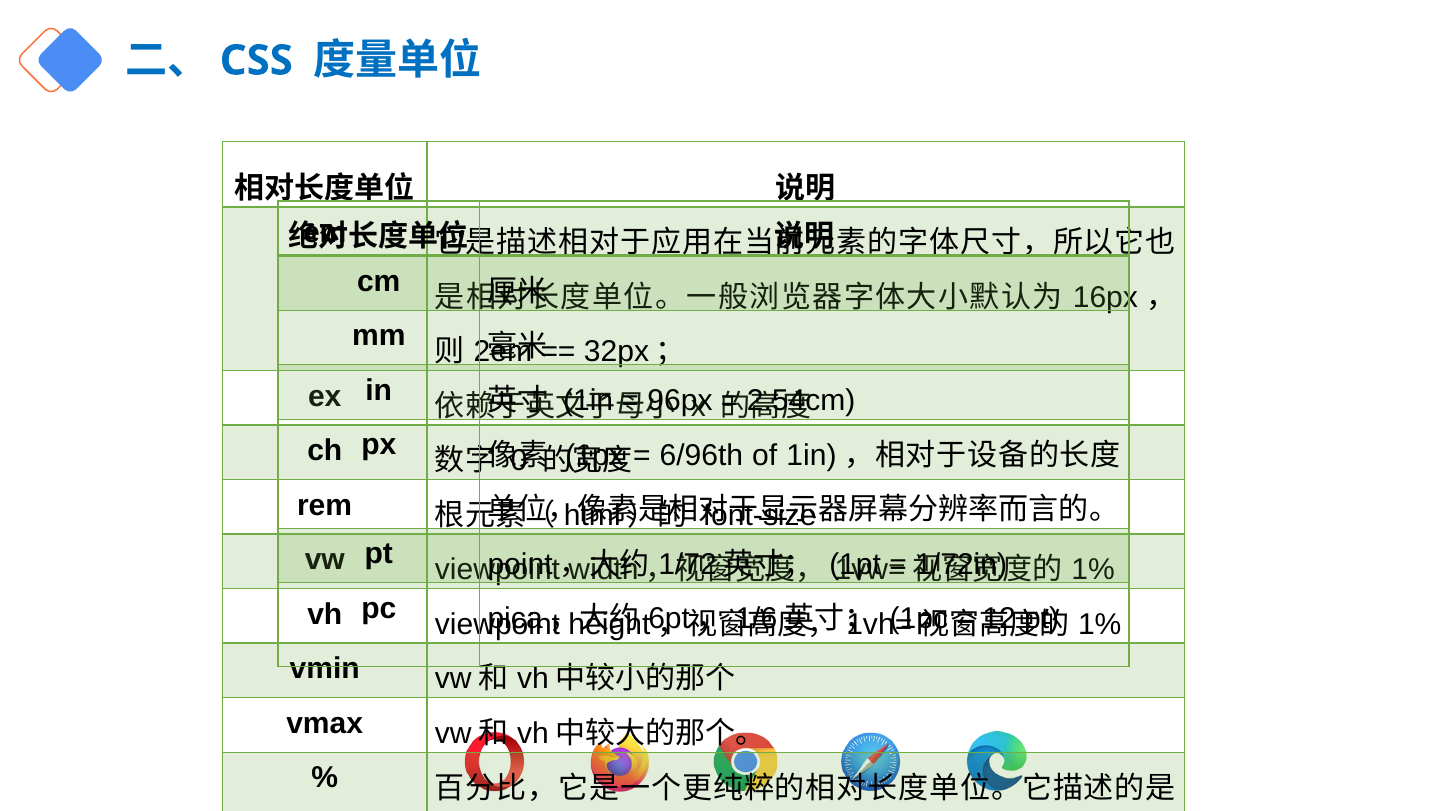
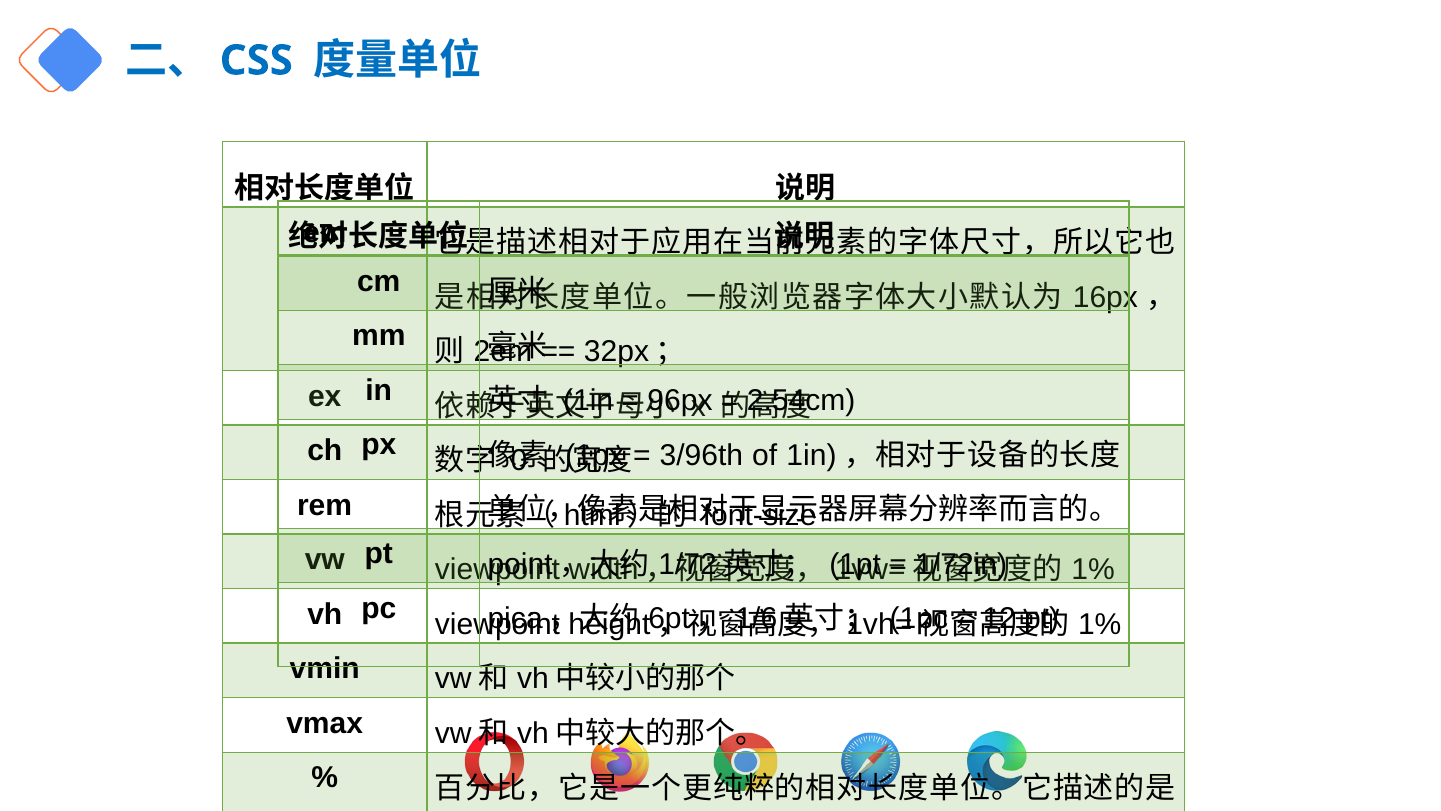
6/96th: 6/96th -> 3/96th (701, 455)
